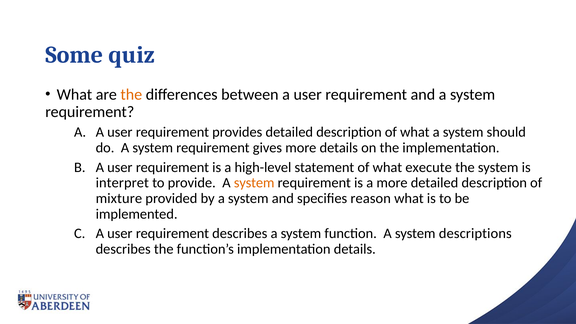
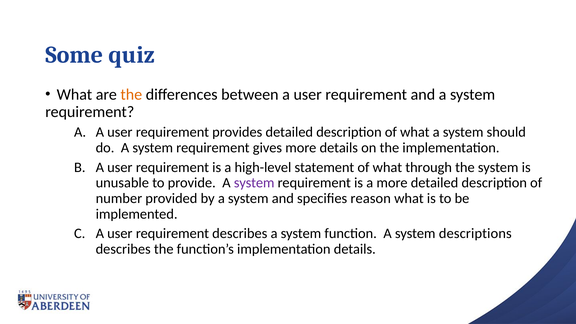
execute: execute -> through (429, 167)
interpret: interpret -> unusable (122, 183)
system colour: orange -> purple (254, 183)
mixture: mixture -> number (119, 198)
